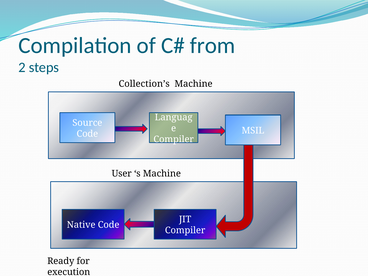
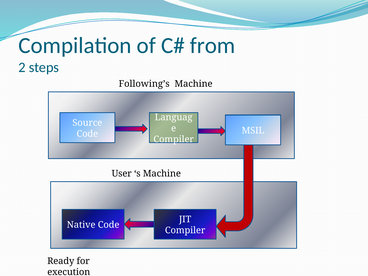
Collection’s: Collection’s -> Following’s (144, 84)
